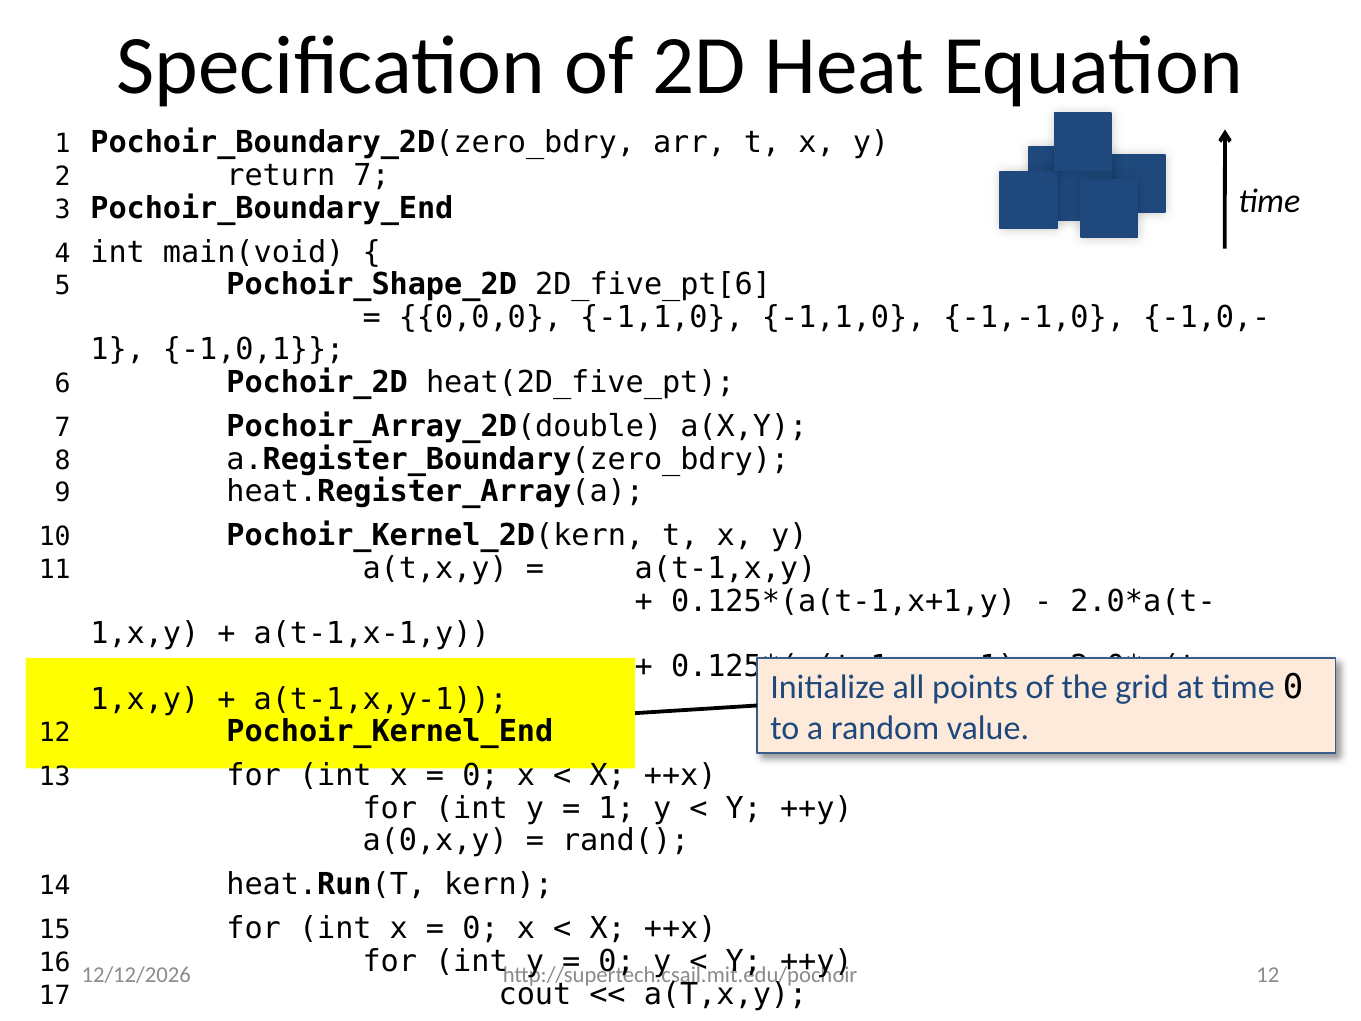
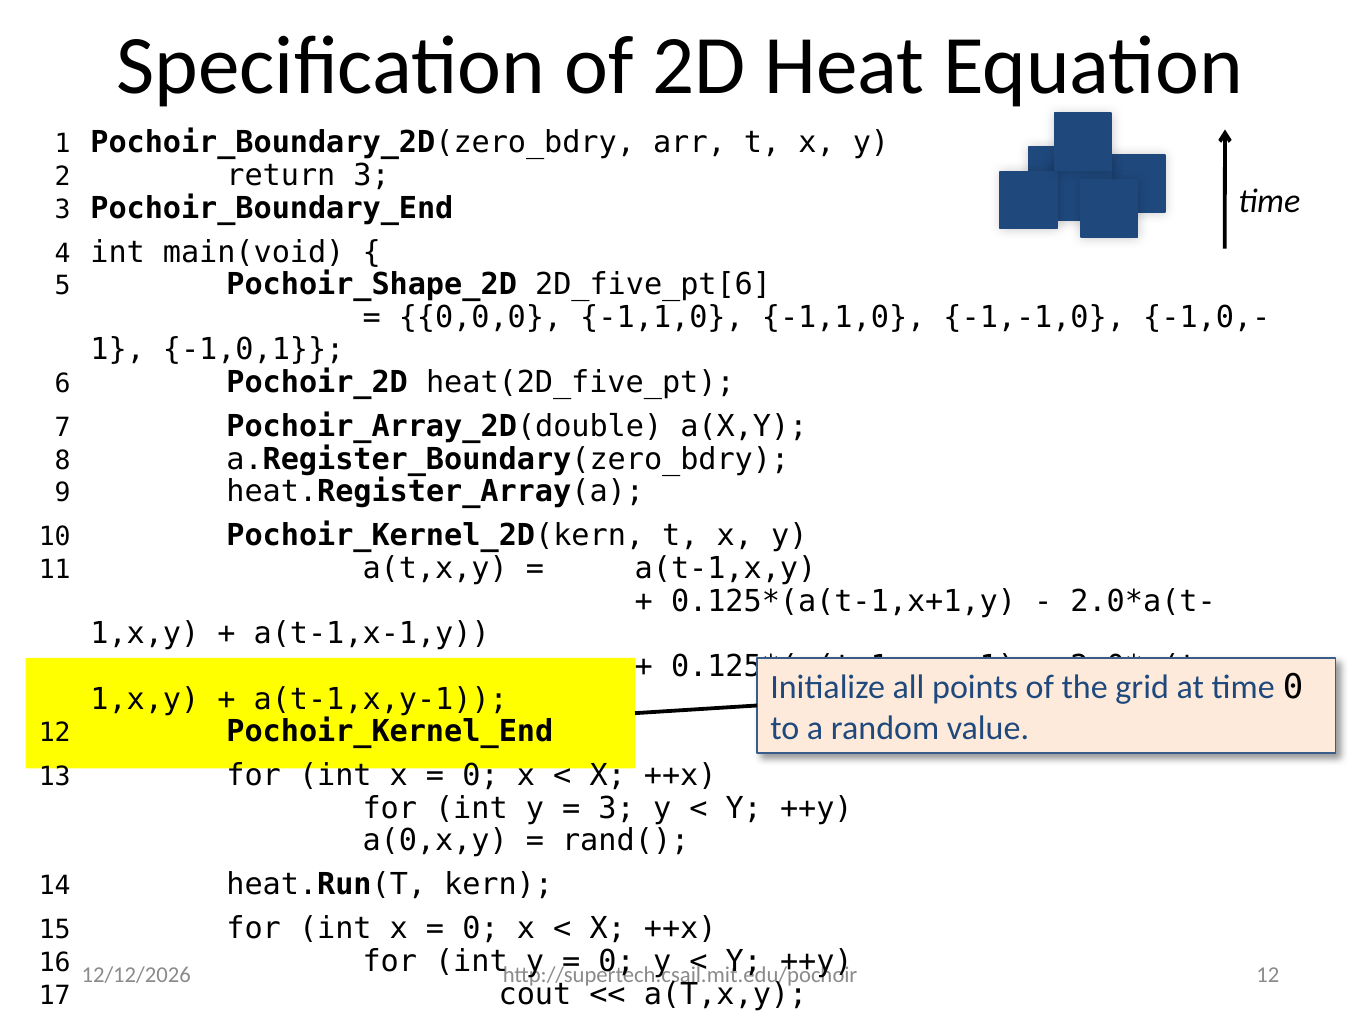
return 7: 7 -> 3 (372, 175)
1: 1 -> 3 (617, 808)
